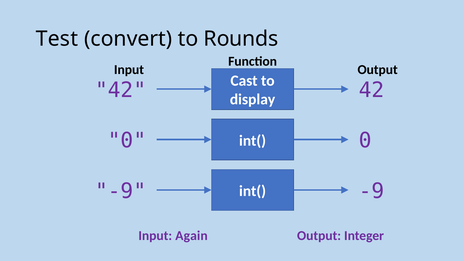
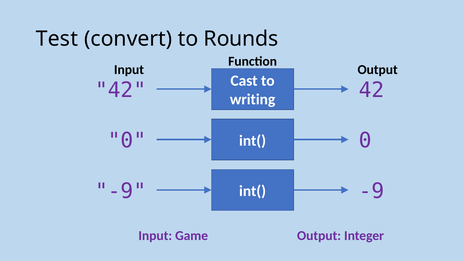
display: display -> writing (253, 99)
Again: Again -> Game (192, 236)
